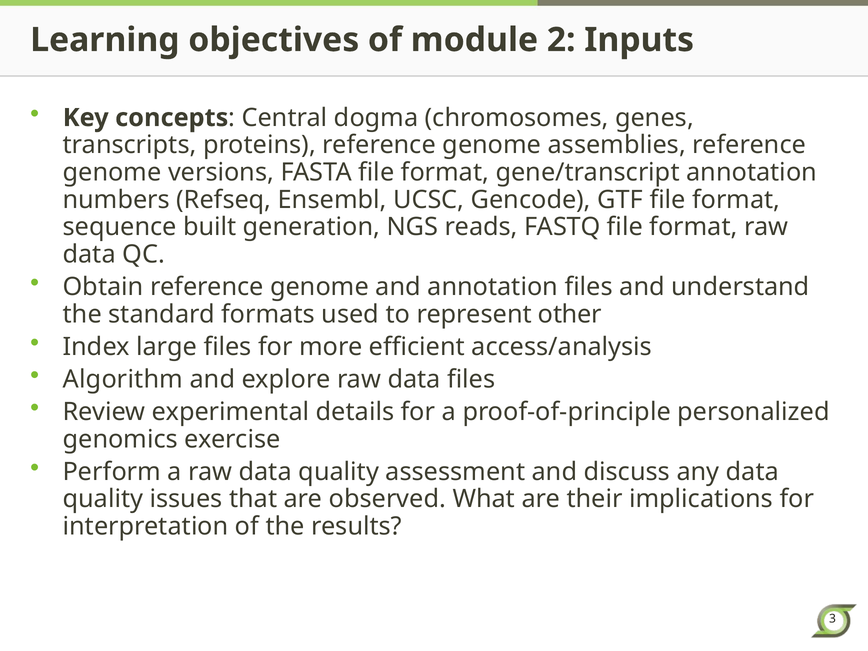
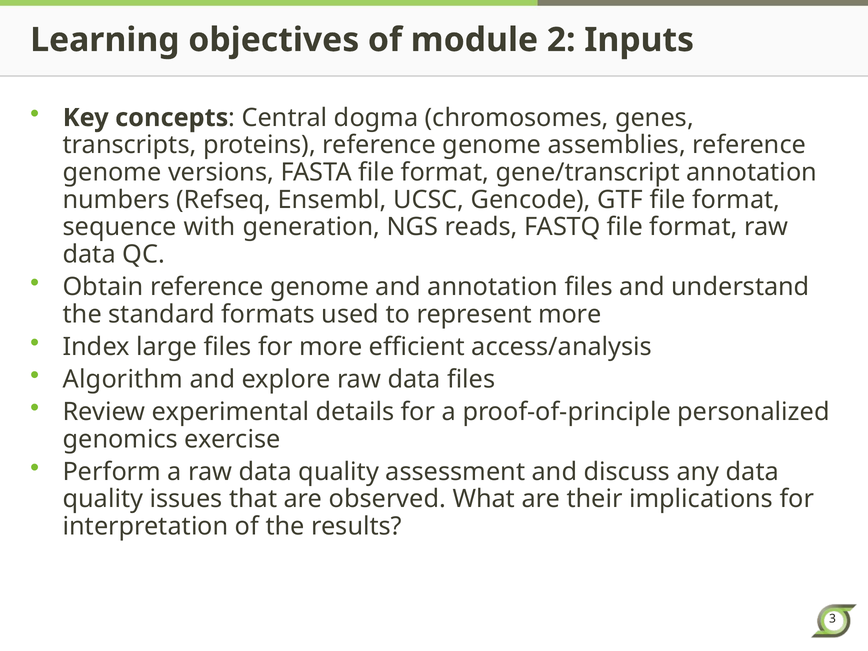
built: built -> with (210, 227)
represent other: other -> more (570, 314)
